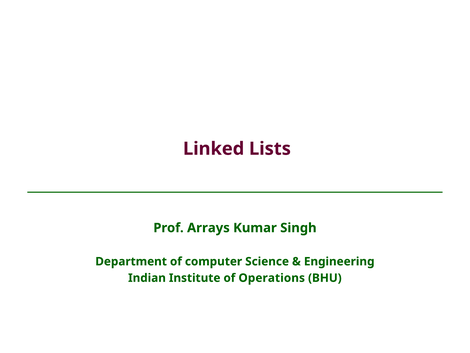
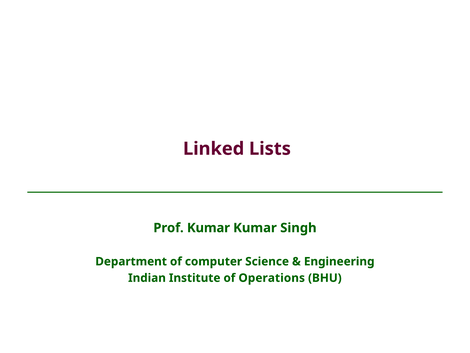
Prof Arrays: Arrays -> Kumar (209, 228)
